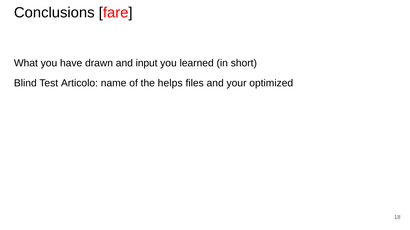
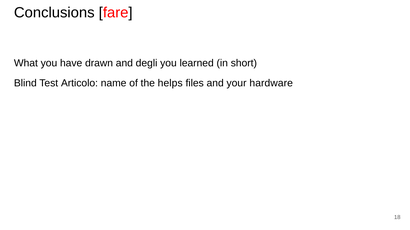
input: input -> degli (147, 63)
optimized: optimized -> hardware (271, 83)
